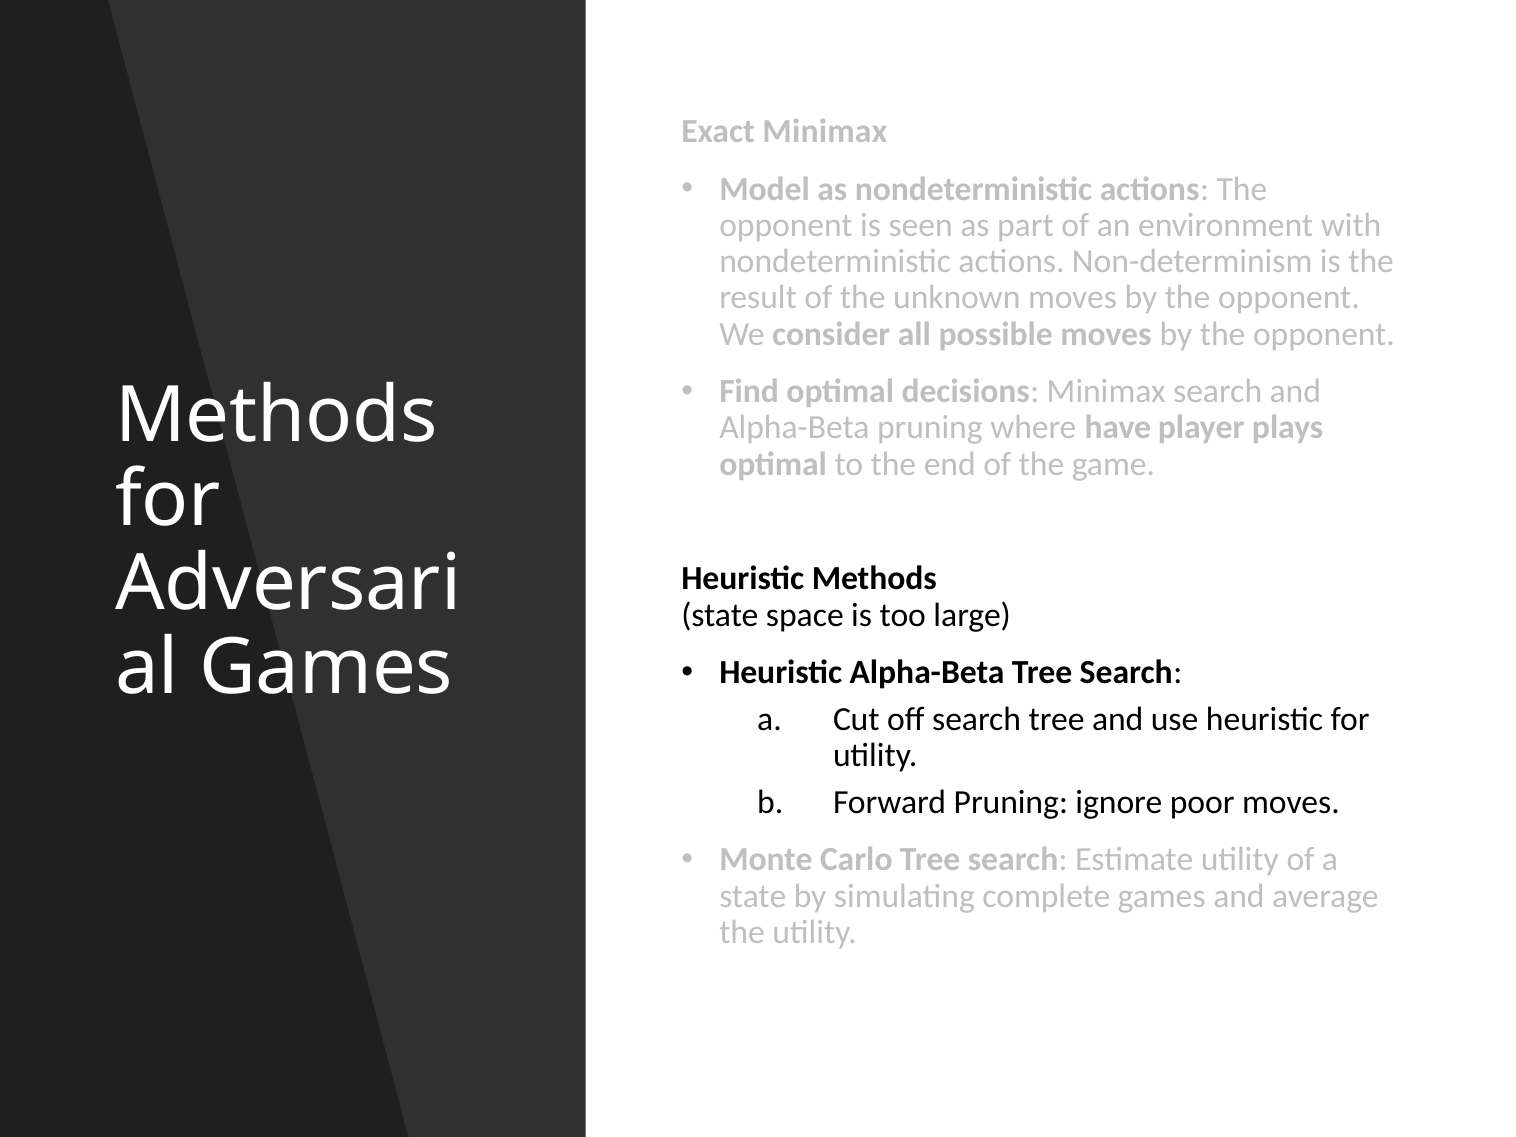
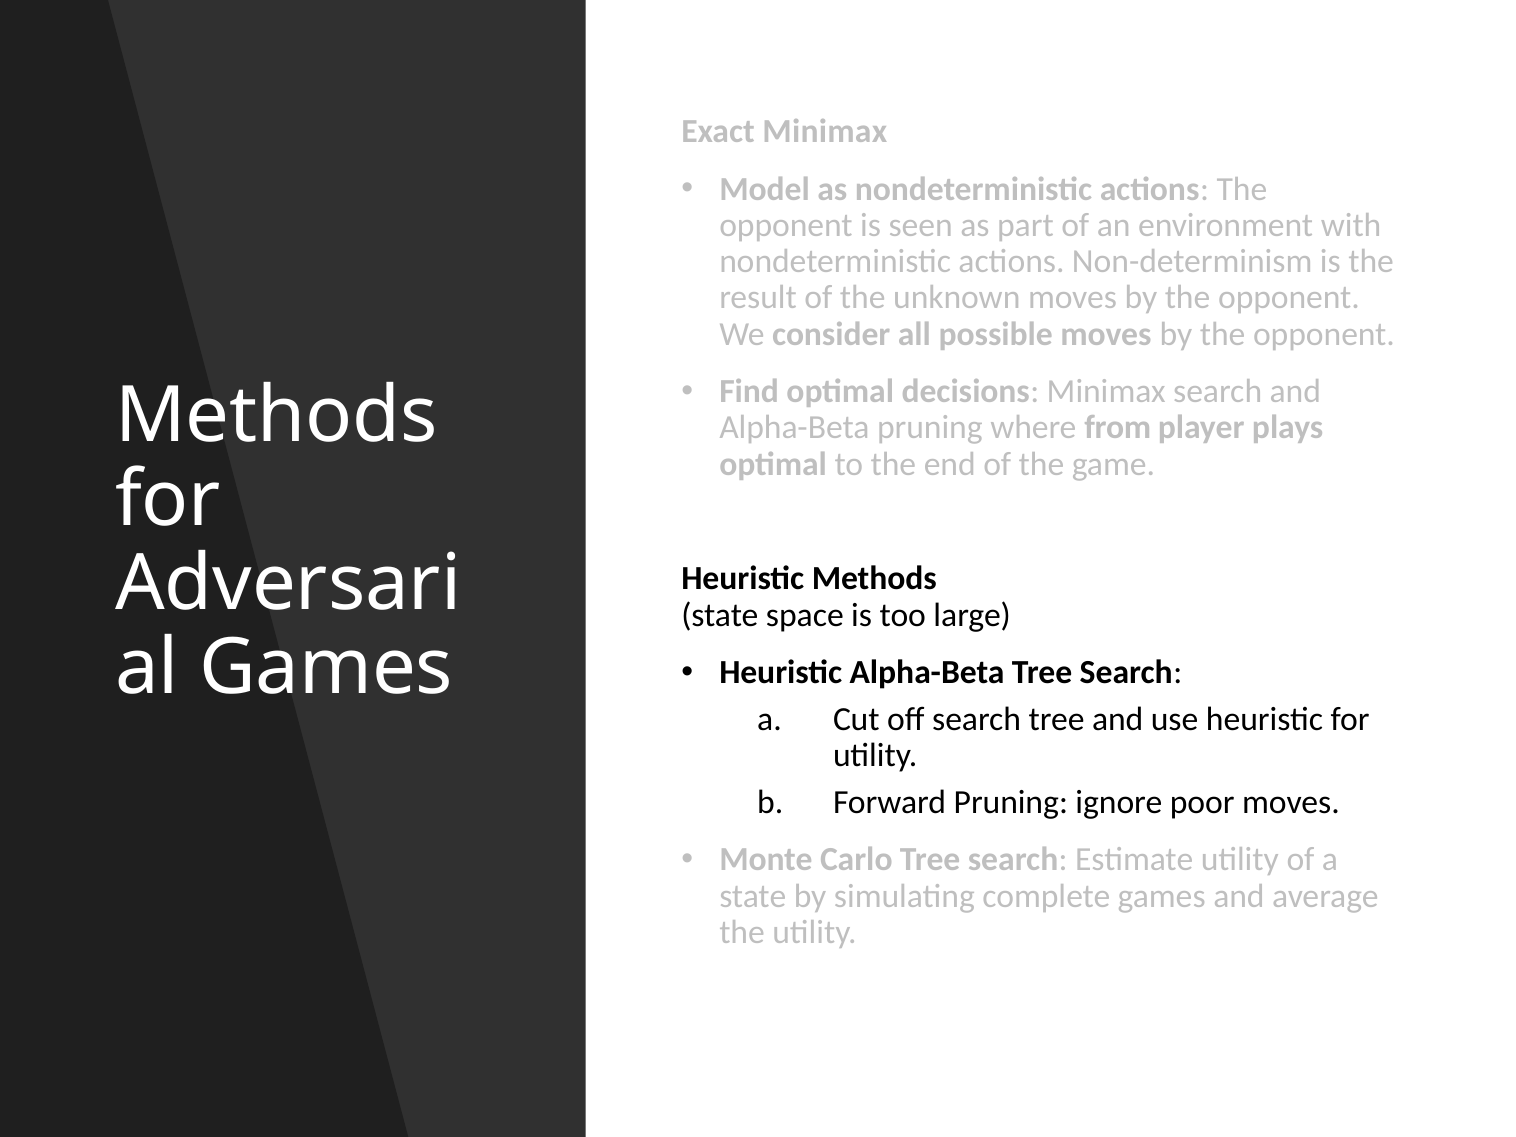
have: have -> from (1118, 428)
